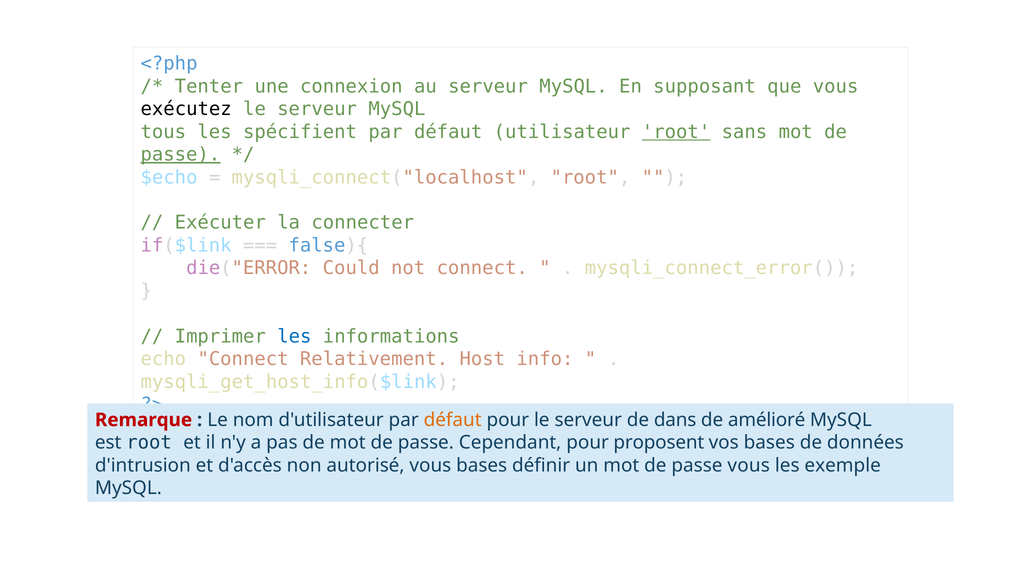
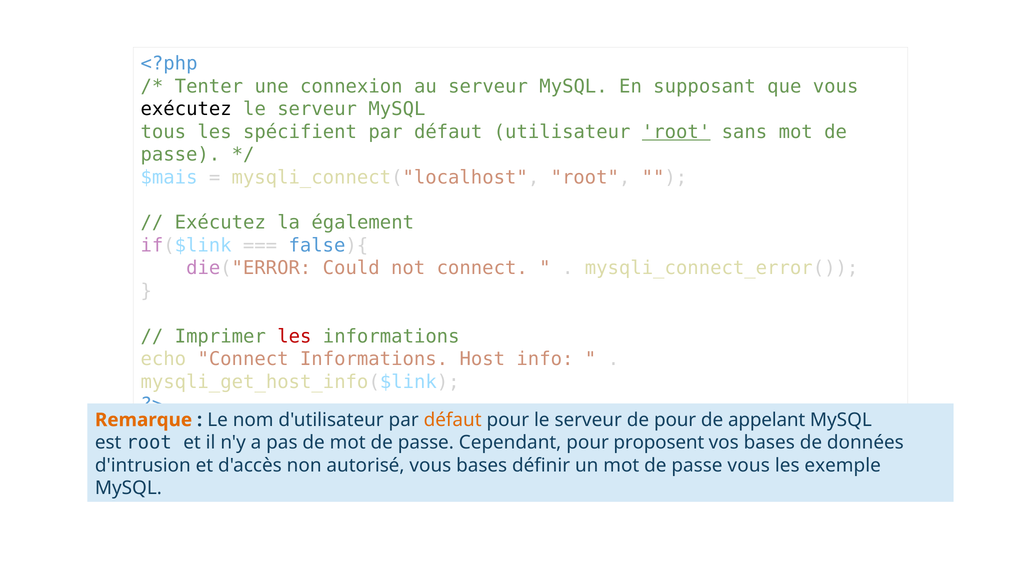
passe underline: present -> none (180, 155)
$echo: $echo -> $mais (169, 177)
Exécuter: Exécuter -> Exécutez (220, 223)
connecter: connecter -> également (363, 223)
les colour: blue -> red (294, 336)
Connect Relativement: Relativement -> Informations (374, 359)
Remarque colour: red -> orange (144, 420)
de dans: dans -> pour (675, 420)
amélioré: amélioré -> appelant (767, 420)
